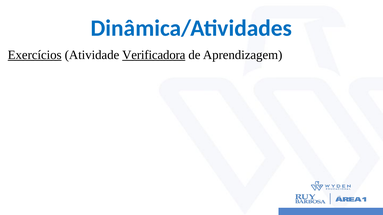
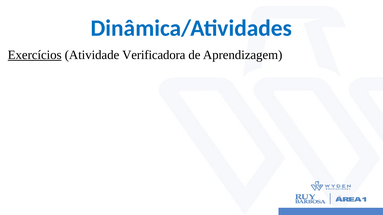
Verificadora underline: present -> none (154, 55)
